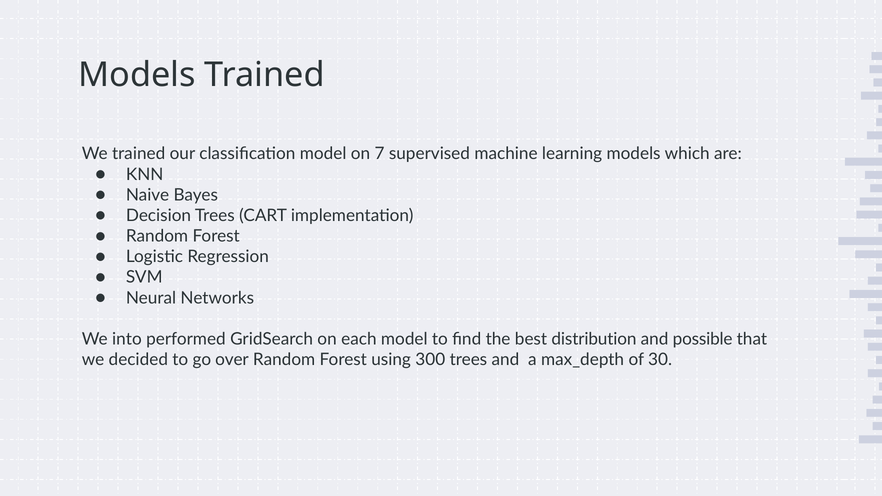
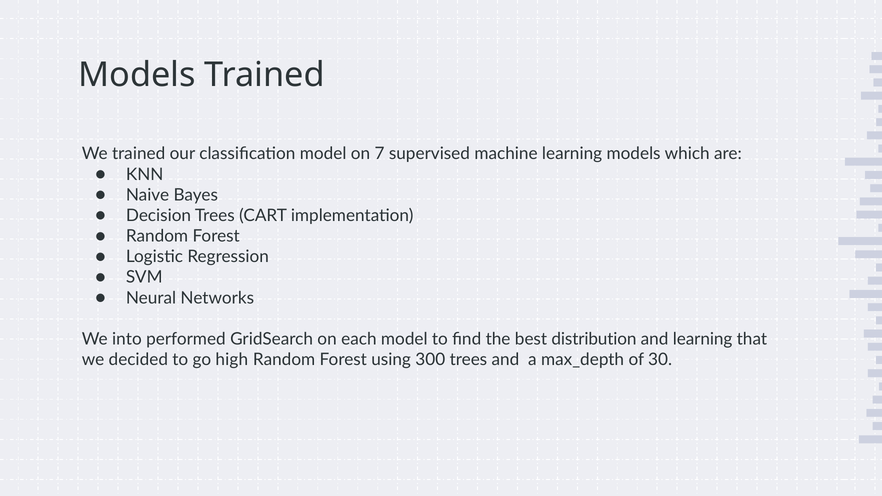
and possible: possible -> learning (703, 339)
over: over -> high (232, 360)
